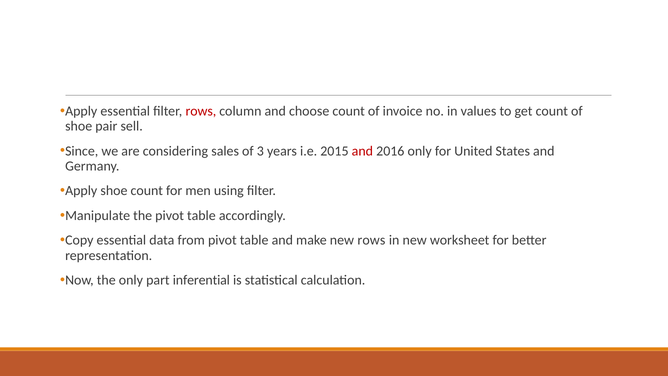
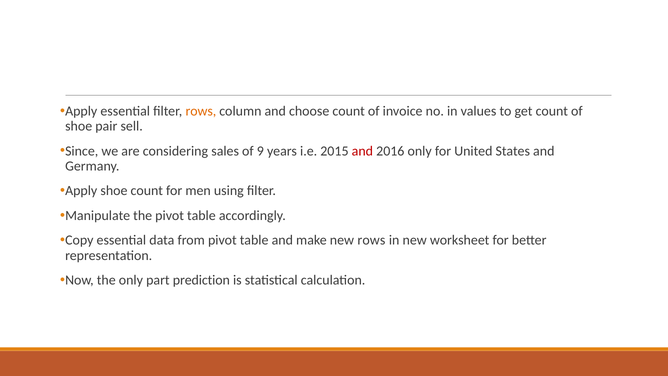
rows colour: red -> orange (201, 111)
3: 3 -> 9 (260, 151)
inferential: inferential -> prediction (201, 280)
